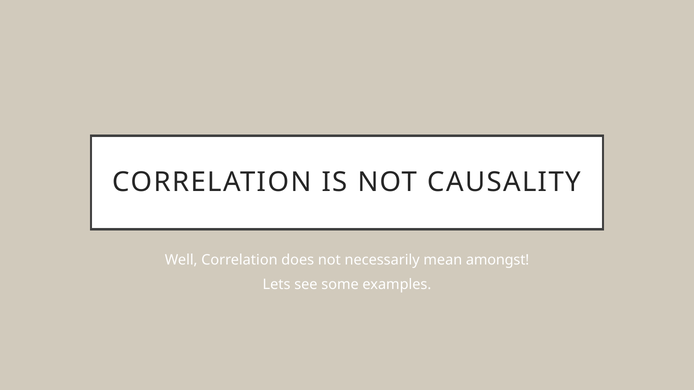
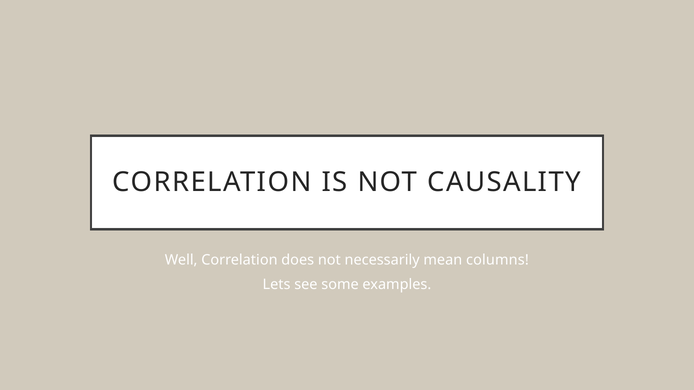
amongst: amongst -> columns (497, 260)
